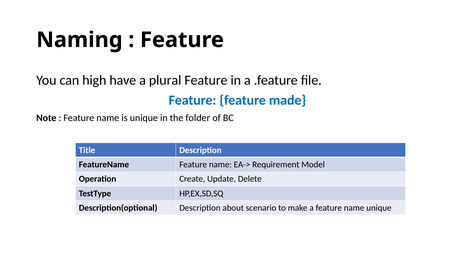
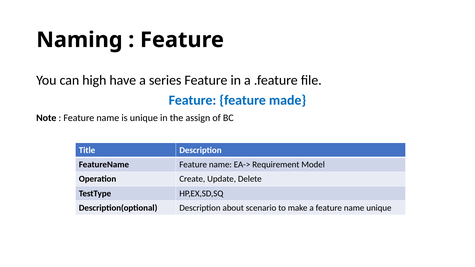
plural: plural -> series (165, 80)
folder: folder -> assign (198, 118)
